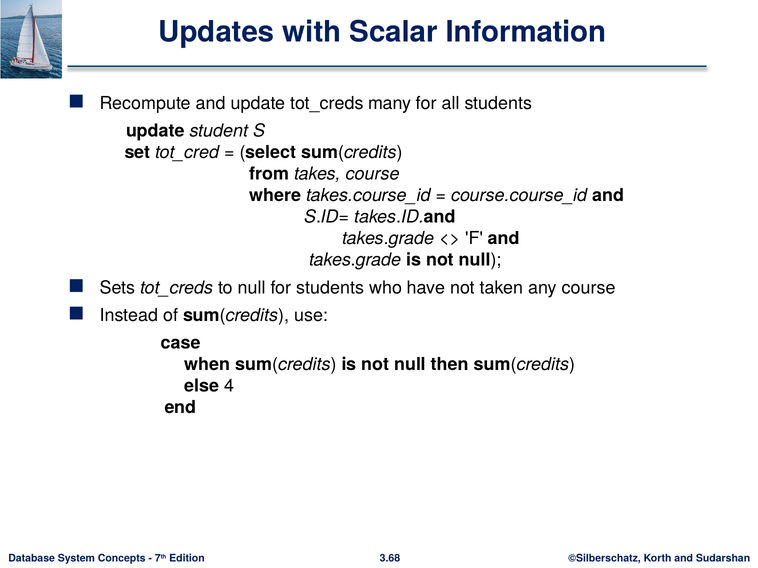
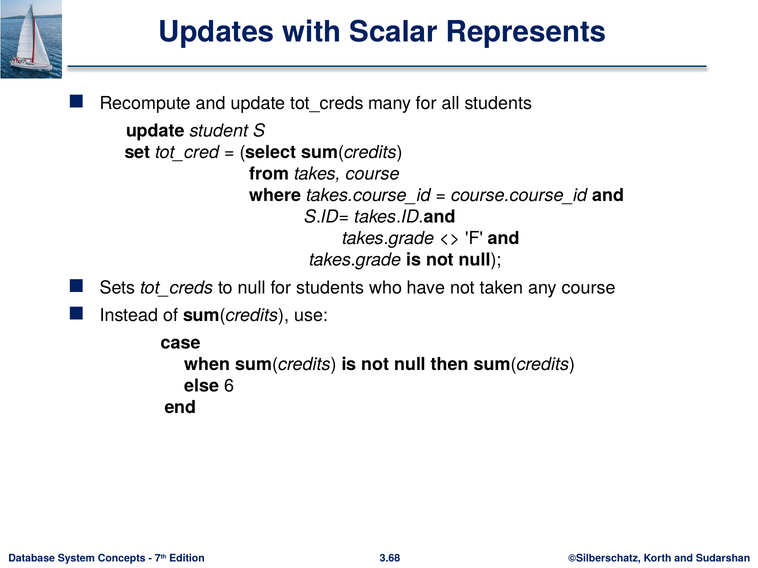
Information: Information -> Represents (526, 32)
4: 4 -> 6 (229, 386)
